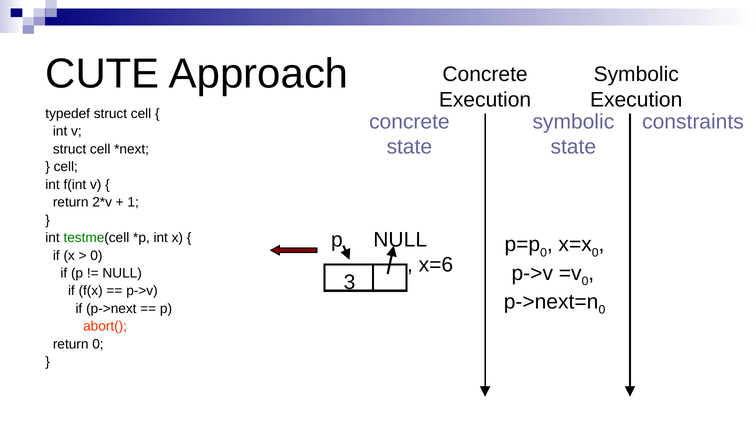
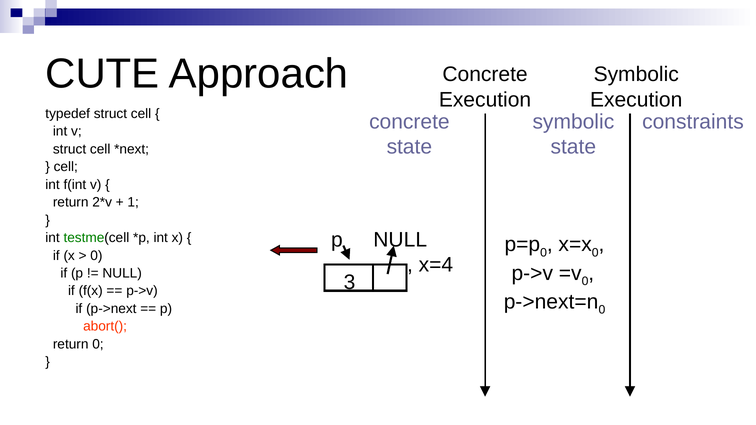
x=6: x=6 -> x=4 (436, 265)
